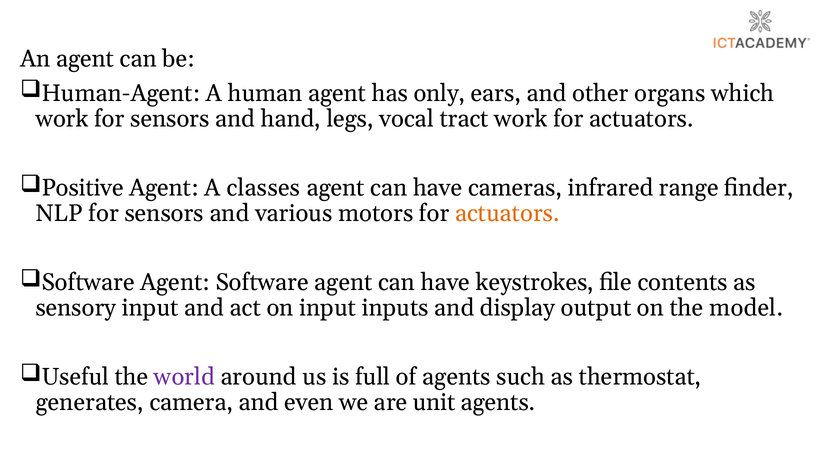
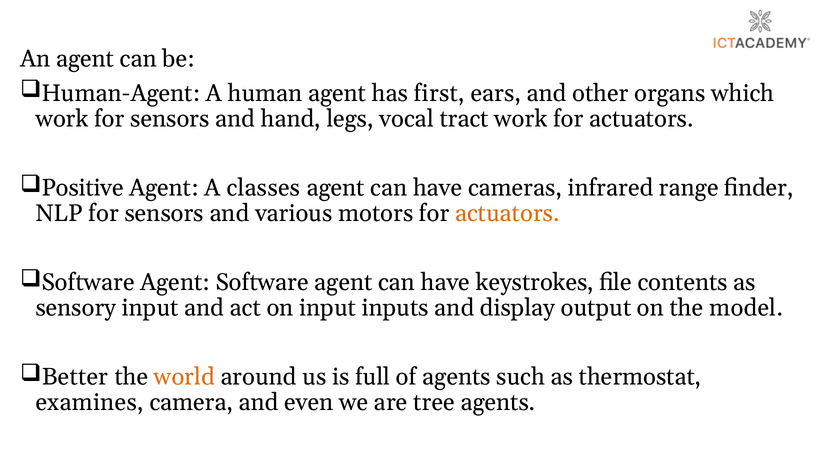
only: only -> first (439, 93)
Useful: Useful -> Better (75, 377)
world colour: purple -> orange (184, 377)
generates: generates -> examines (90, 402)
unit: unit -> tree (434, 402)
